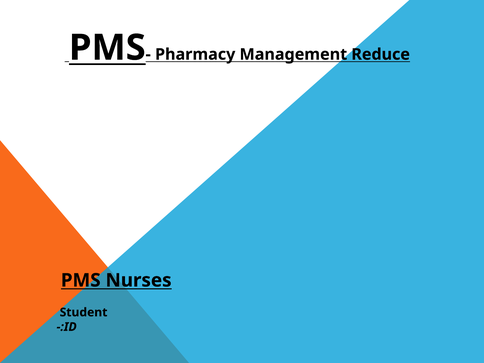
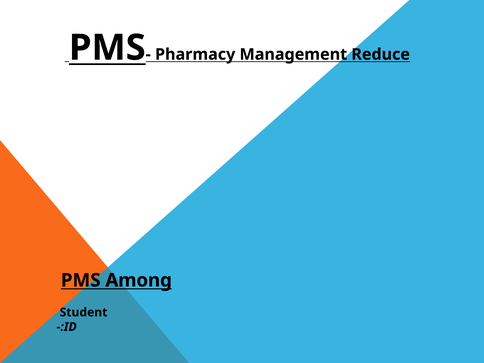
Nurses: Nurses -> Among (139, 280)
